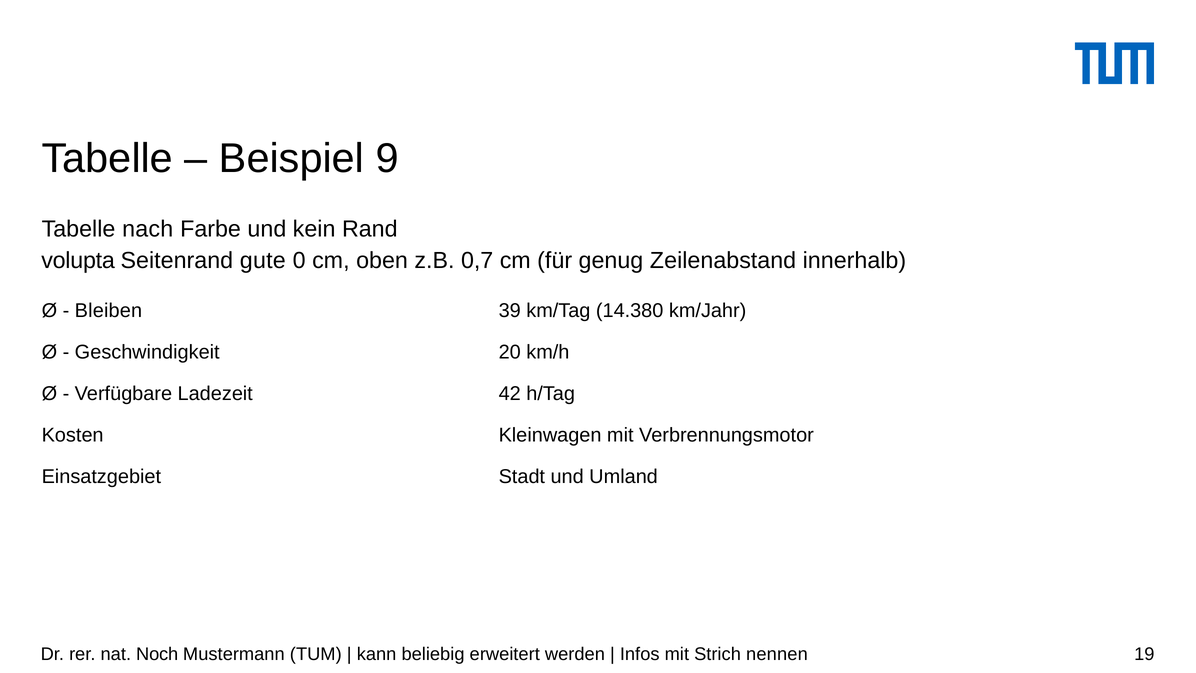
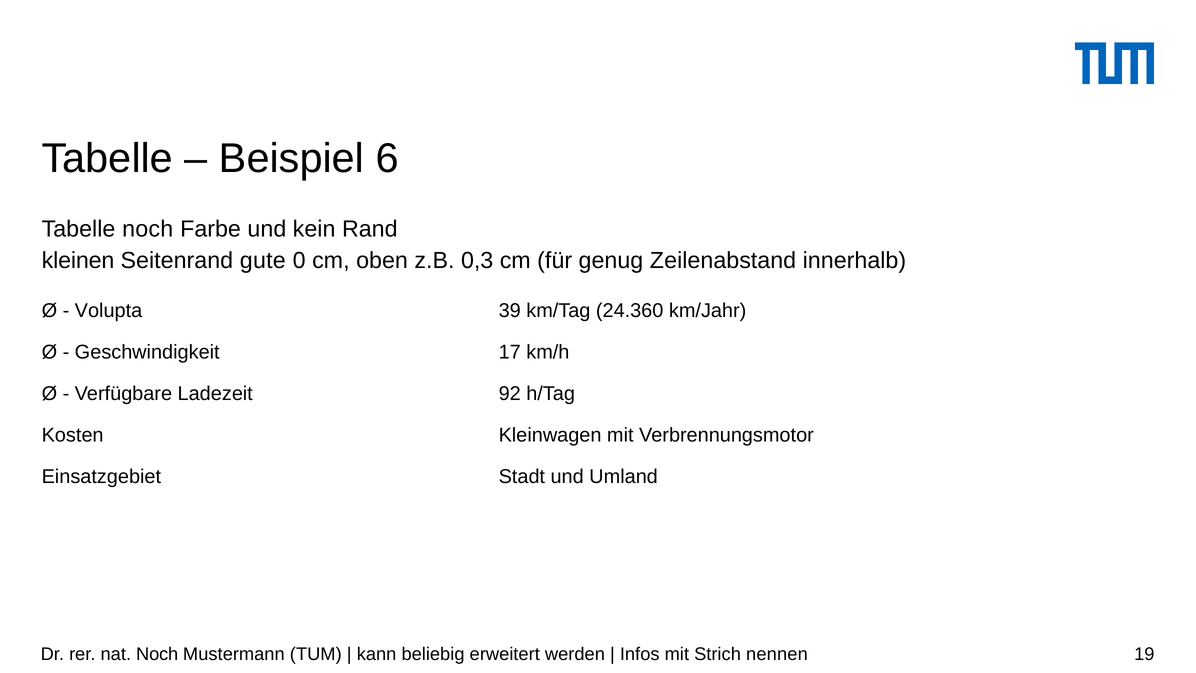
9: 9 -> 6 (387, 158)
Tabelle nach: nach -> noch (148, 229)
volupta: volupta -> kleinen (78, 261)
0,7: 0,7 -> 0,3 (477, 261)
Bleiben: Bleiben -> Volupta (109, 310)
14.380: 14.380 -> 24.360 (630, 310)
20: 20 -> 17 (510, 352)
42: 42 -> 92 (510, 393)
